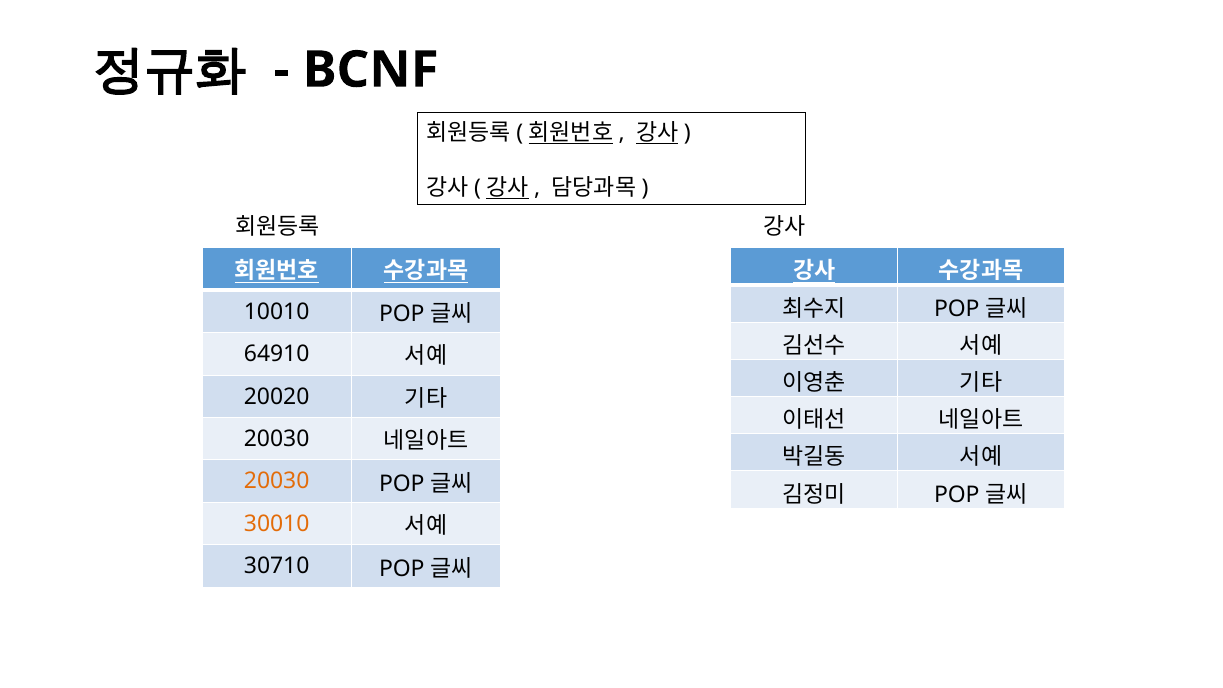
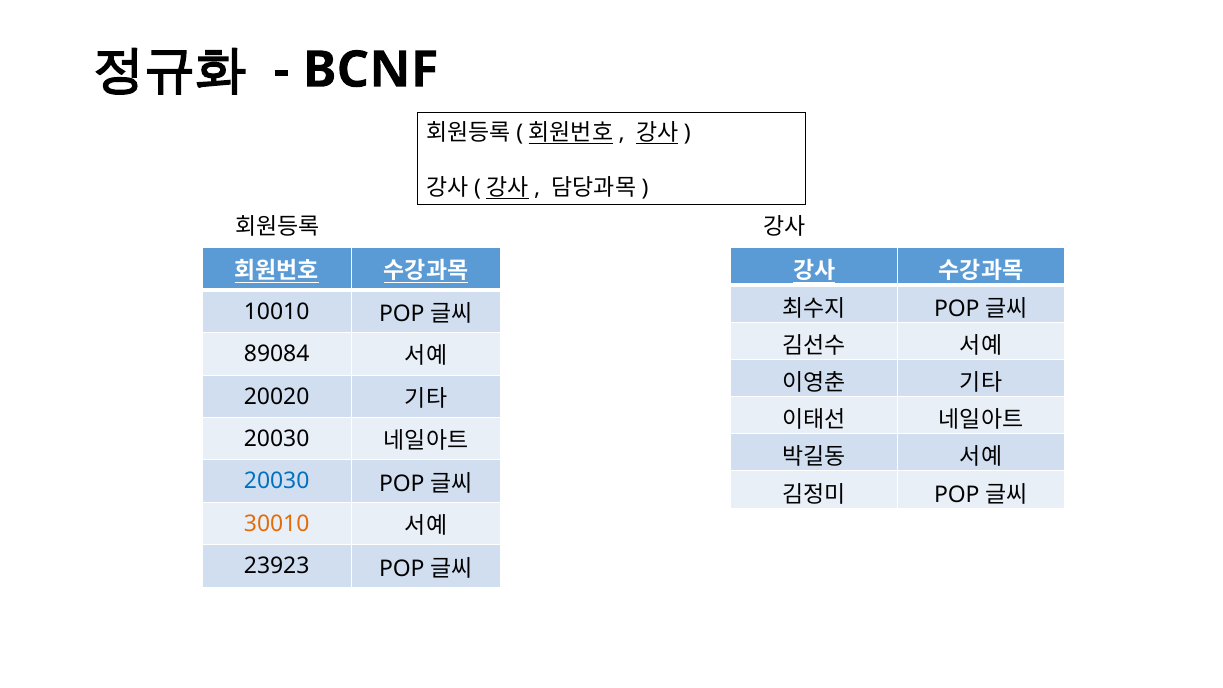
64910: 64910 -> 89084 (277, 354)
20030 colour: orange -> blue (277, 481)
30710: 30710 -> 23923 (277, 566)
